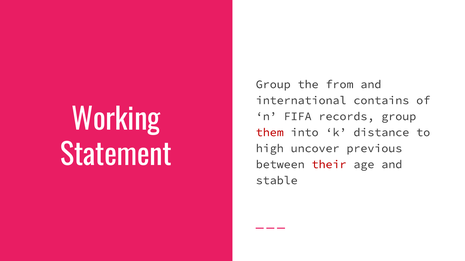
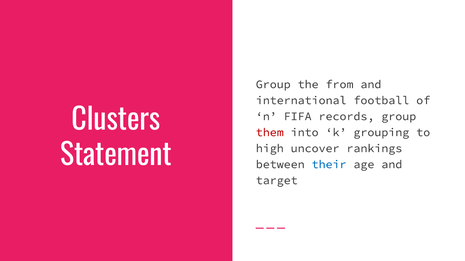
contains: contains -> football (381, 101)
Working: Working -> Clusters (116, 120)
distance: distance -> grouping (381, 133)
previous: previous -> rankings (374, 149)
their colour: red -> blue (329, 165)
stable: stable -> target (277, 181)
